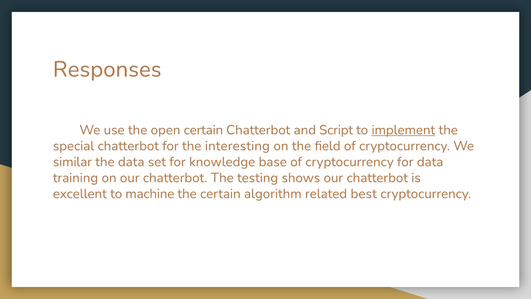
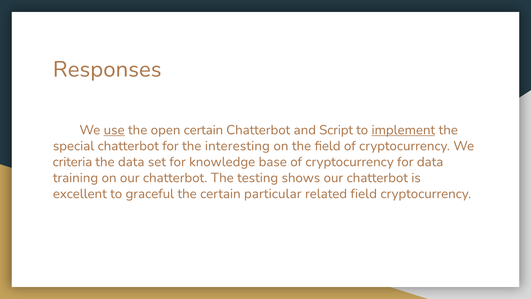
use underline: none -> present (114, 130)
similar: similar -> criteria (72, 162)
machine: machine -> graceful (150, 194)
algorithm: algorithm -> particular (273, 194)
related best: best -> field (364, 194)
